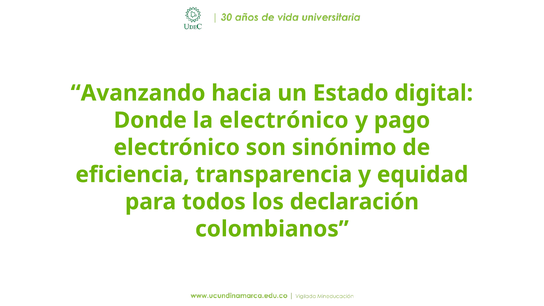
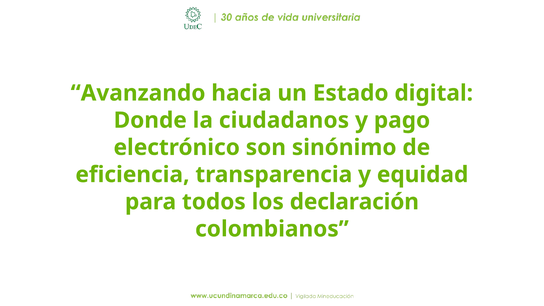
la electrónico: electrónico -> ciudadanos (284, 120)
